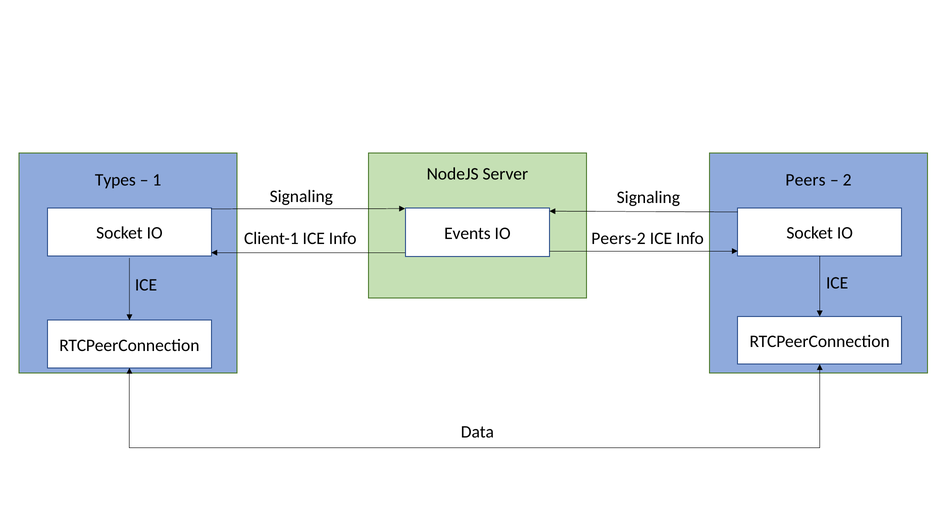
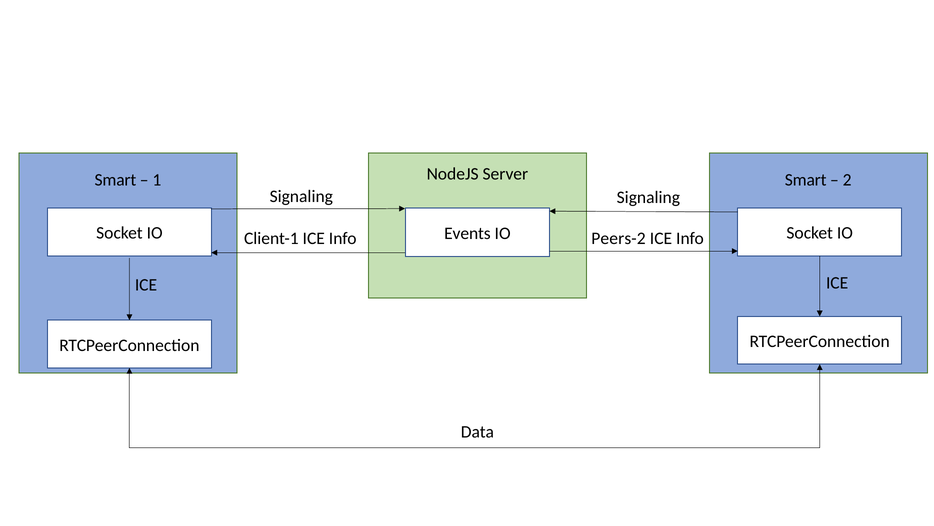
Types: Types -> Smart (115, 180)
Peers: Peers -> Smart (806, 180)
